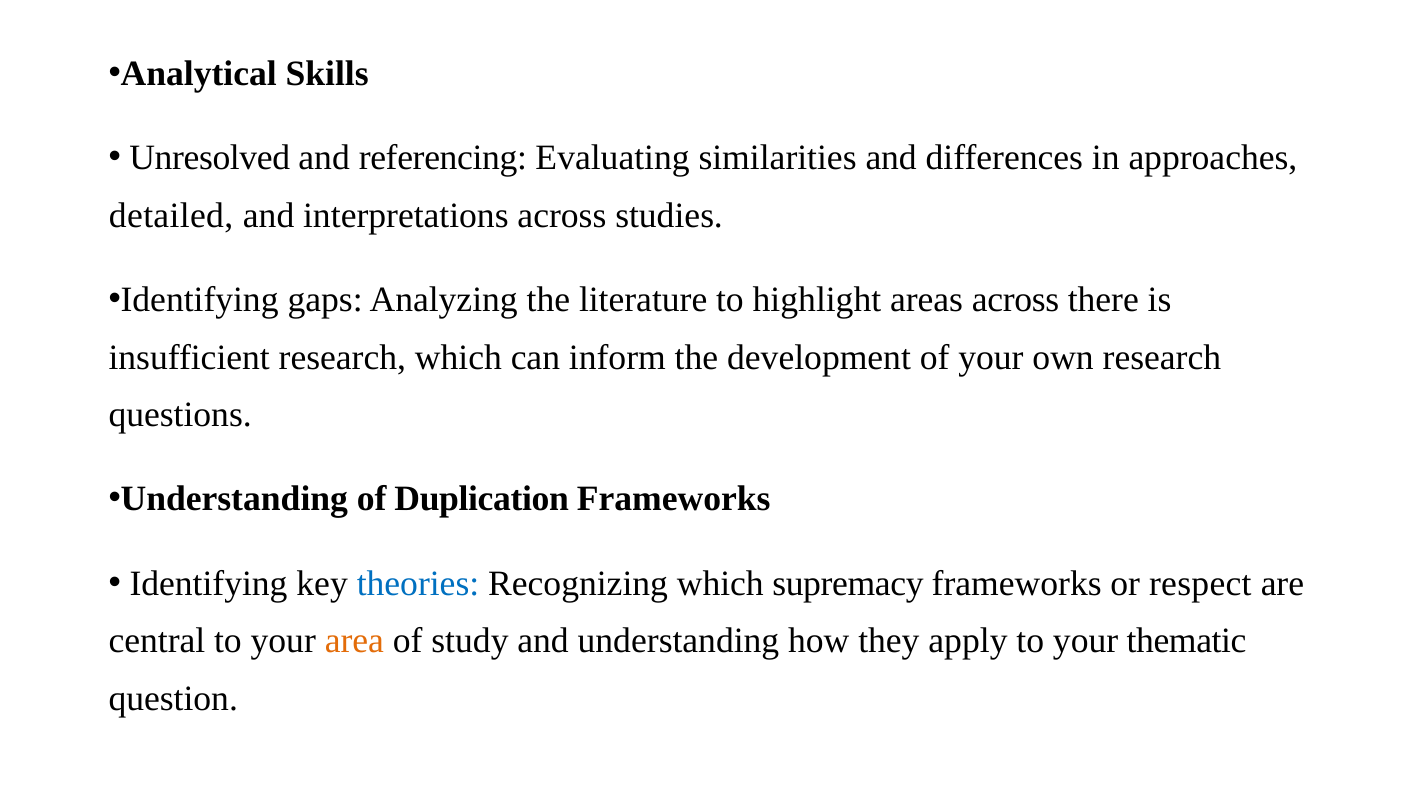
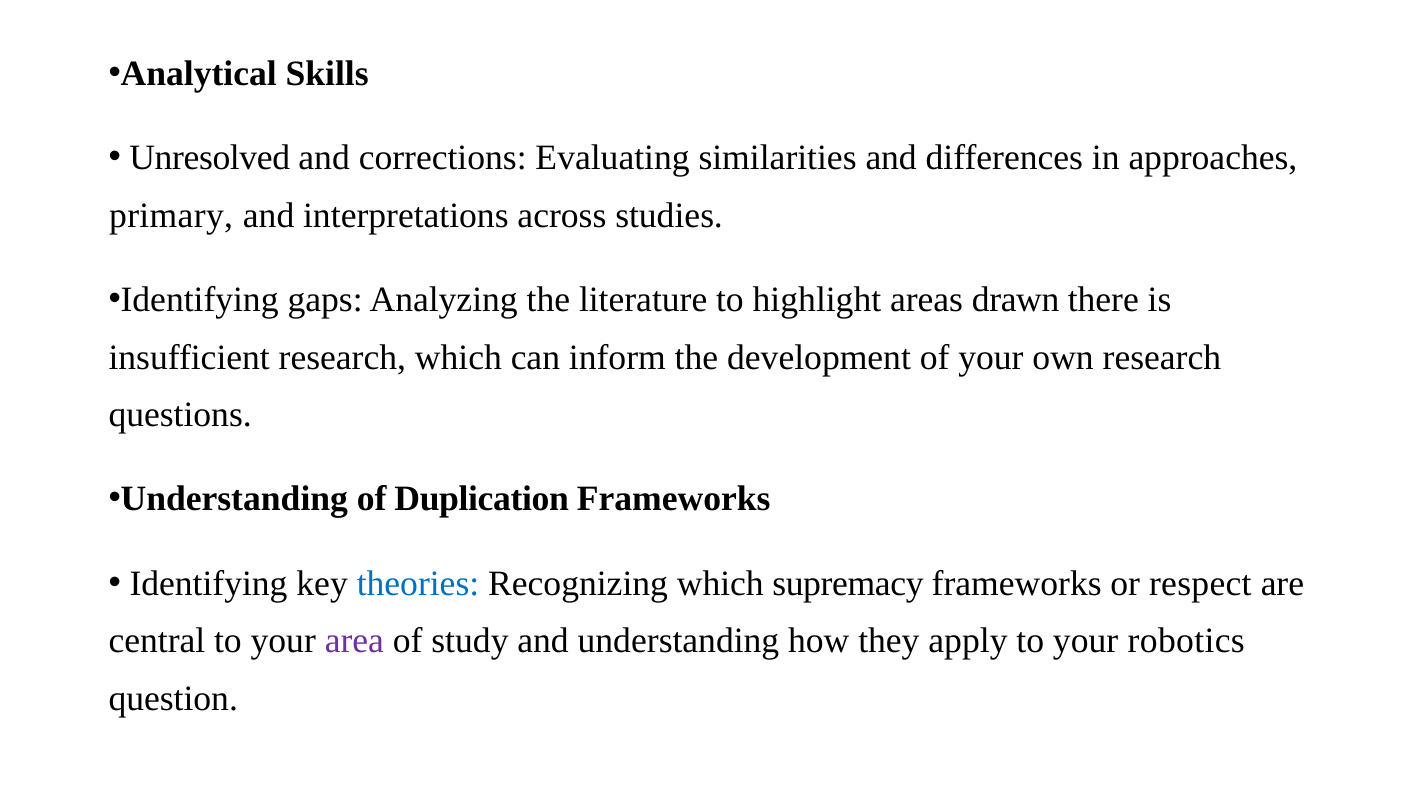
referencing: referencing -> corrections (443, 158)
detailed: detailed -> primary (171, 215)
areas across: across -> drawn (1016, 300)
area colour: orange -> purple (354, 641)
thematic: thematic -> robotics (1186, 641)
